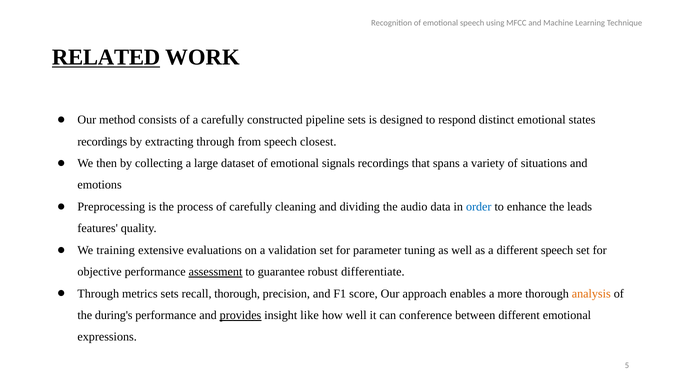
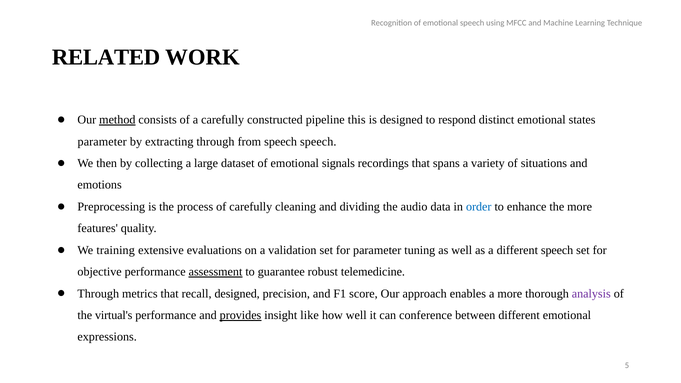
RELATED underline: present -> none (106, 57)
method underline: none -> present (117, 120)
pipeline sets: sets -> this (357, 120)
recordings: recordings -> parameter (102, 142)
speech closest: closest -> speech (318, 142)
the leads: leads -> more (580, 207)
differentiate: differentiate -> telemedicine (373, 272)
metrics sets: sets -> that (170, 294)
recall thorough: thorough -> designed (237, 294)
analysis colour: orange -> purple (591, 294)
during's: during's -> virtual's (114, 315)
